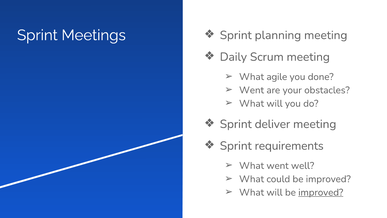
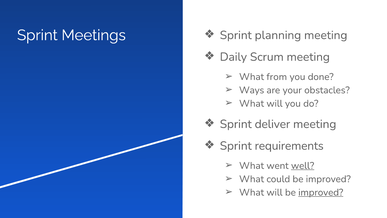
agile: agile -> from (277, 77)
Went: Went -> Ways (252, 90)
well underline: none -> present (303, 165)
